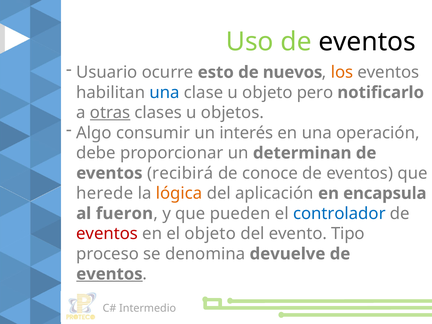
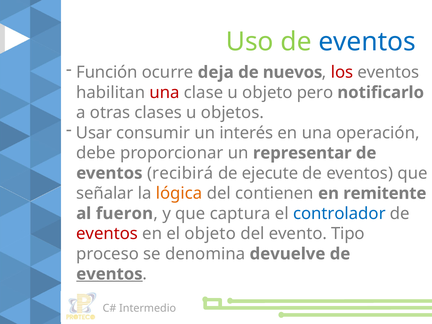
eventos colour: black -> blue (367, 42)
Usuario: Usuario -> Función (107, 72)
esto: esto -> deja (216, 72)
los colour: orange -> red (342, 72)
una colour: blue -> red (164, 92)
otras underline: present -> none (110, 113)
Algo: Algo -> Usar (94, 133)
determinan: determinan -> representar (302, 153)
conoce: conoce -> ejecute (270, 173)
herede: herede -> señalar (105, 193)
aplicación: aplicación -> contienen (274, 193)
encapsula: encapsula -> remitente (385, 193)
pueden: pueden -> captura (240, 213)
